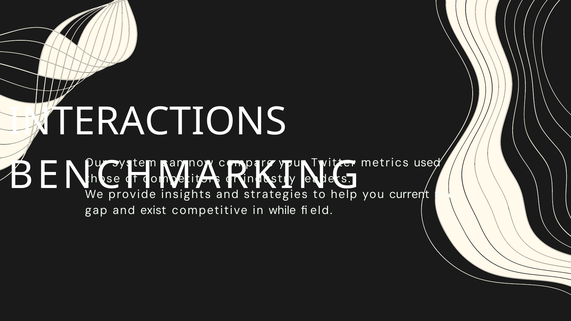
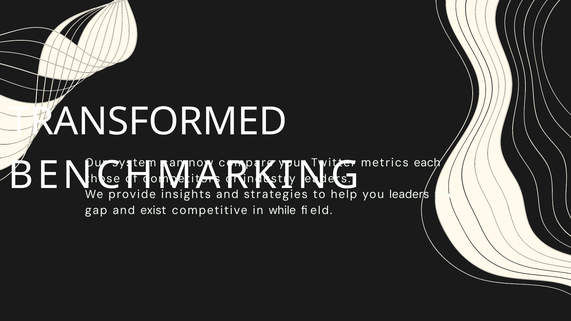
INTERACTIONS: INTERACTIONS -> TRANSFORMED (148, 122)
used: used -> each (427, 163)
you current: current -> leaders (409, 195)
